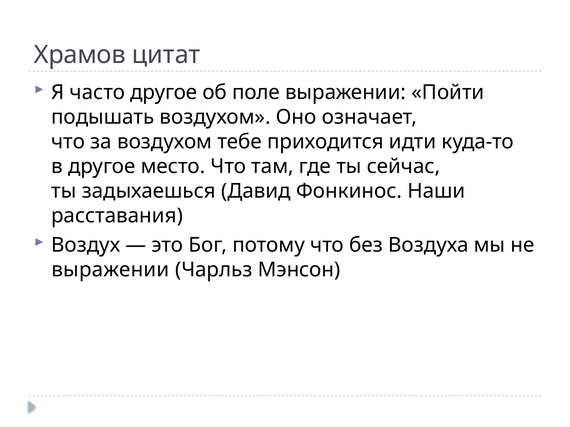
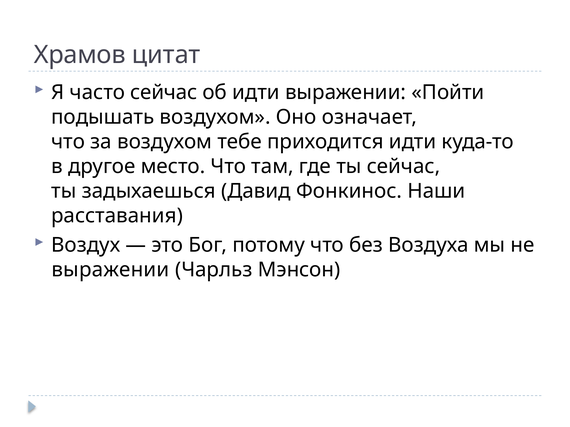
часто другое: другое -> сейчас (164, 93)
об поле: поле -> идти (256, 93)
